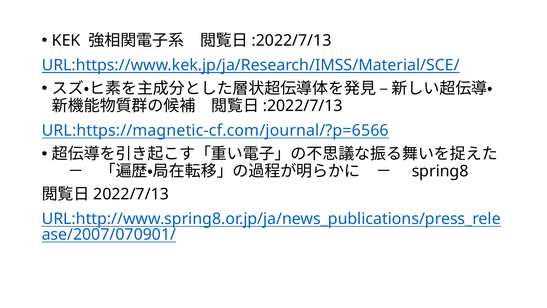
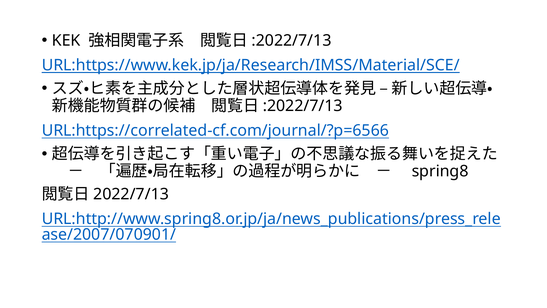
URL:https://magnetic-cf.com/journal/?p=6566: URL:https://magnetic-cf.com/journal/?p=6566 -> URL:https://correlated-cf.com/journal/?p=6566 (215, 130)
